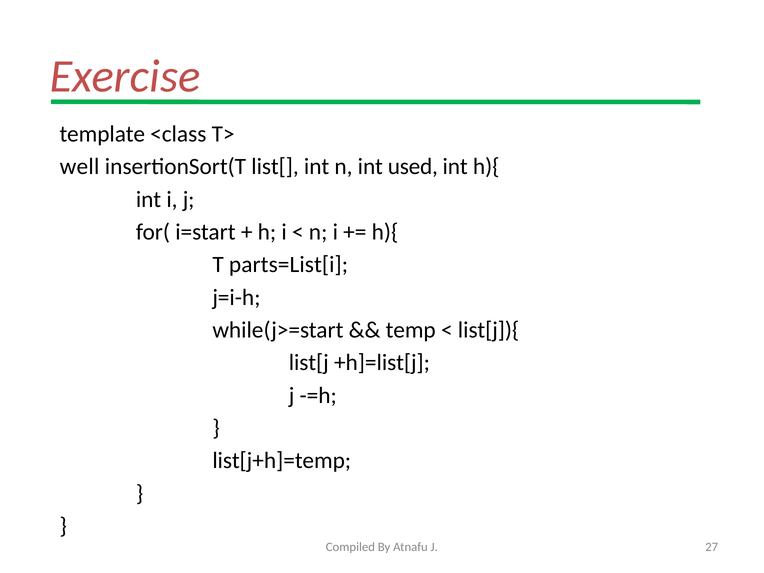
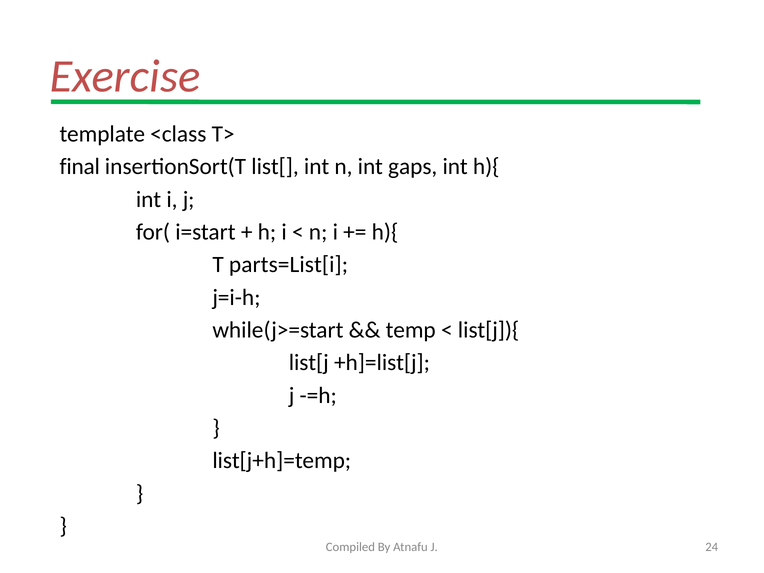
well: well -> final (80, 167)
used: used -> gaps (413, 167)
27: 27 -> 24 (712, 547)
